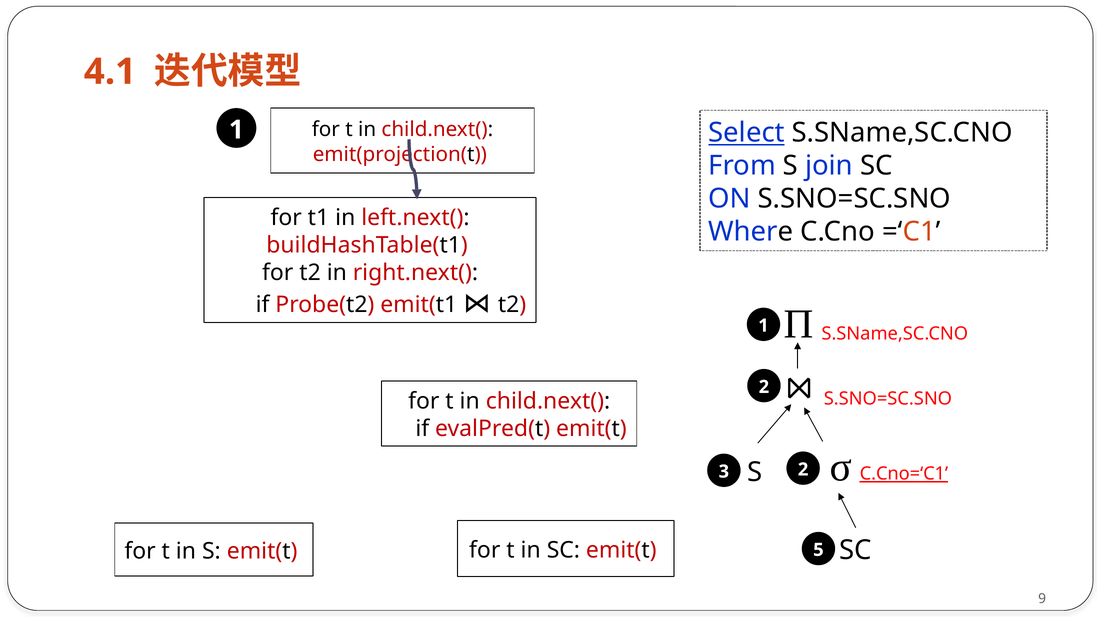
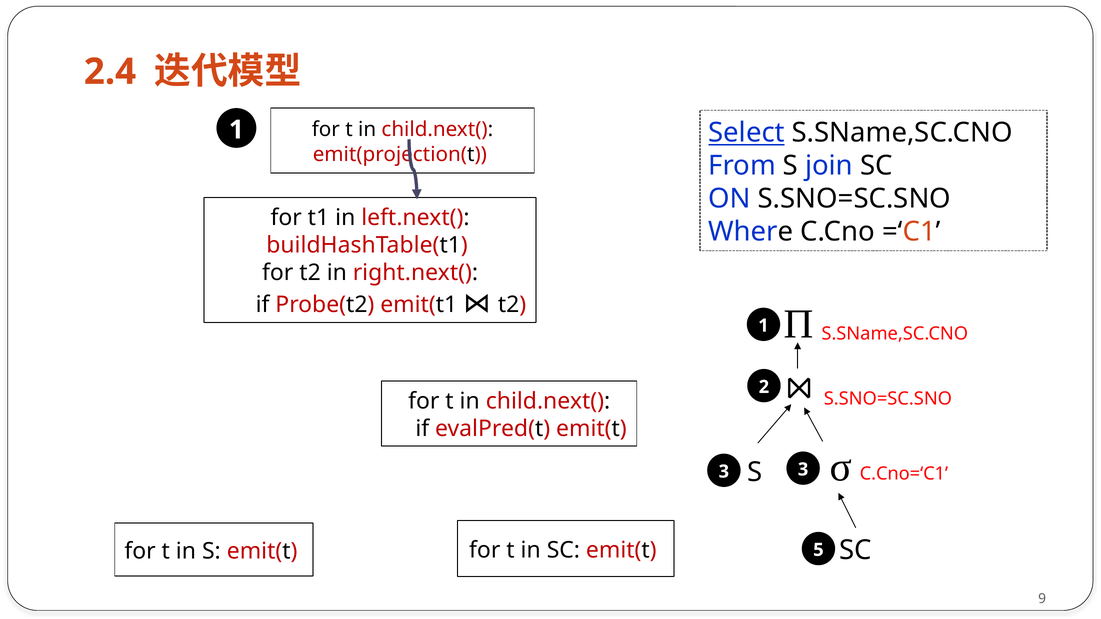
4.1: 4.1 -> 2.4 (110, 72)
3 2: 2 -> 3 (803, 470)
C.Cno=‘C1 underline: present -> none (904, 474)
